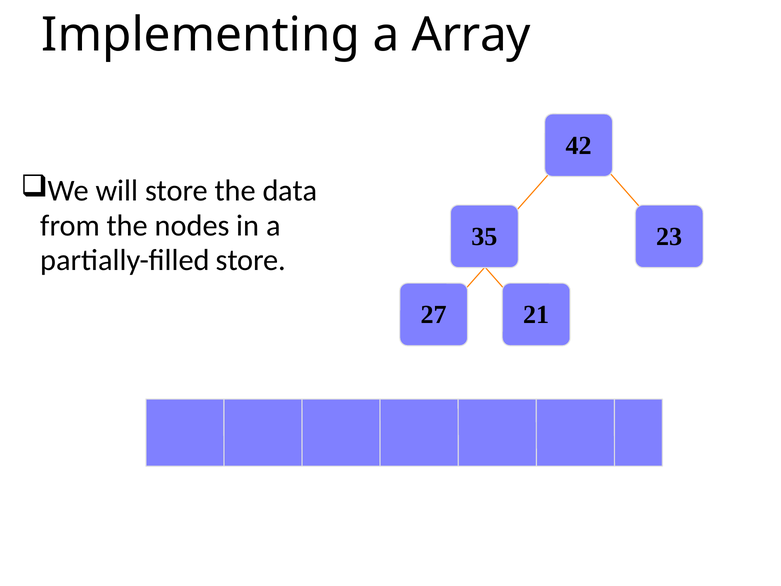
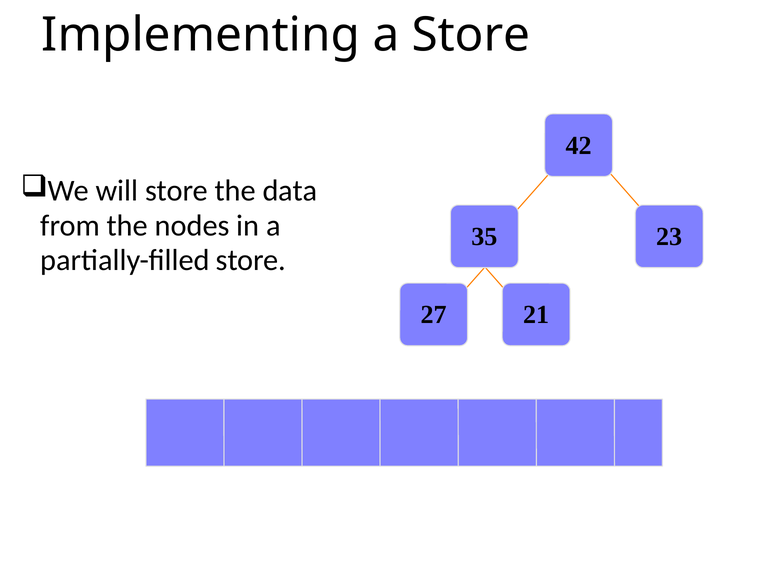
a Array: Array -> Store (471, 35)
